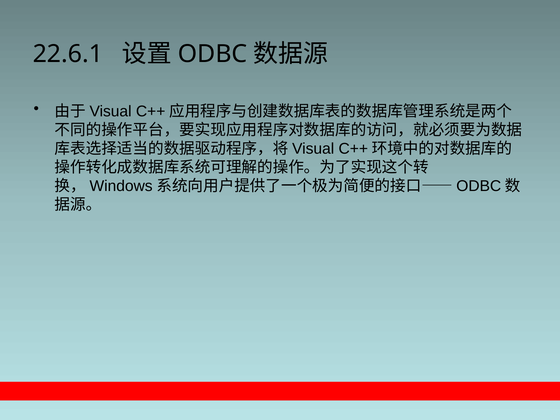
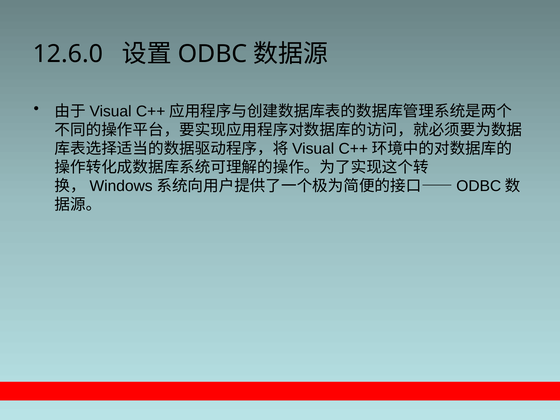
22.6.1: 22.6.1 -> 12.6.0 (68, 54)
